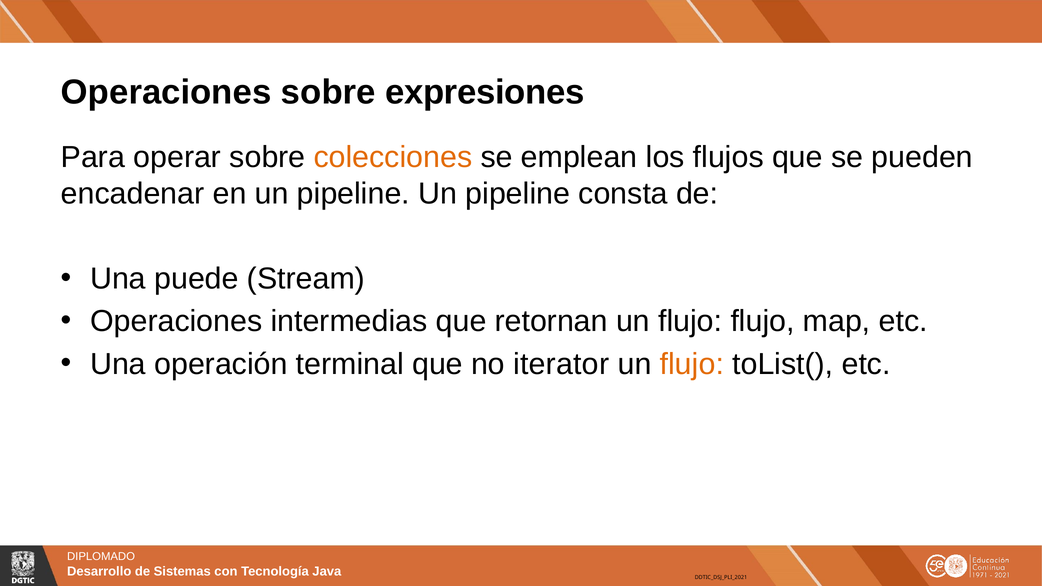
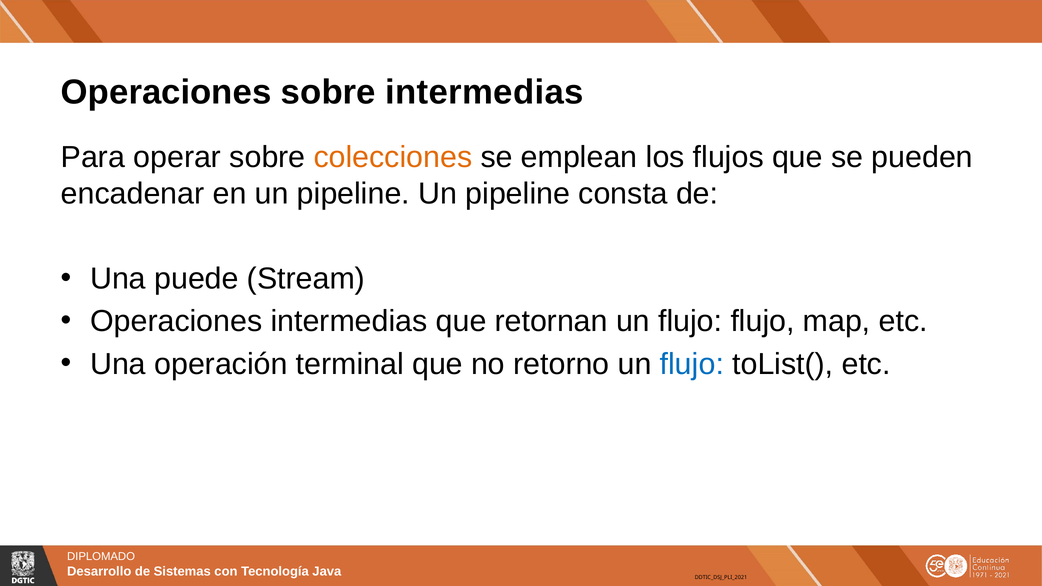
sobre expresiones: expresiones -> intermedias (484, 92)
iterator: iterator -> retorno (561, 364)
flujo colour: orange -> blue (692, 364)
